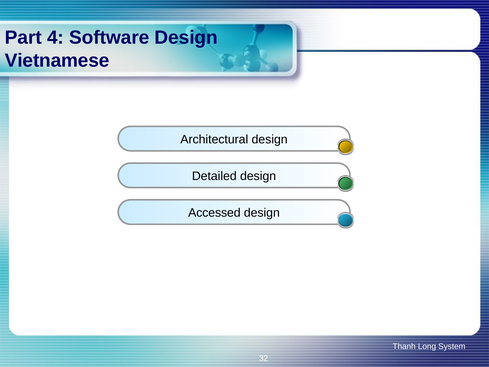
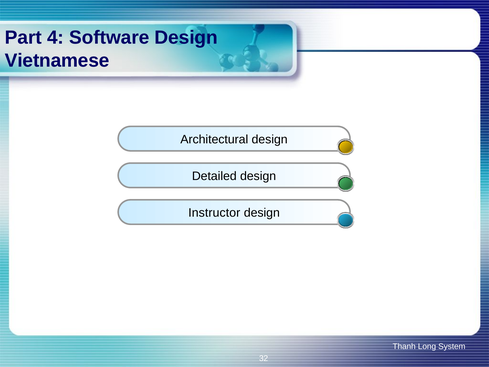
Accessed: Accessed -> Instructor (214, 213)
